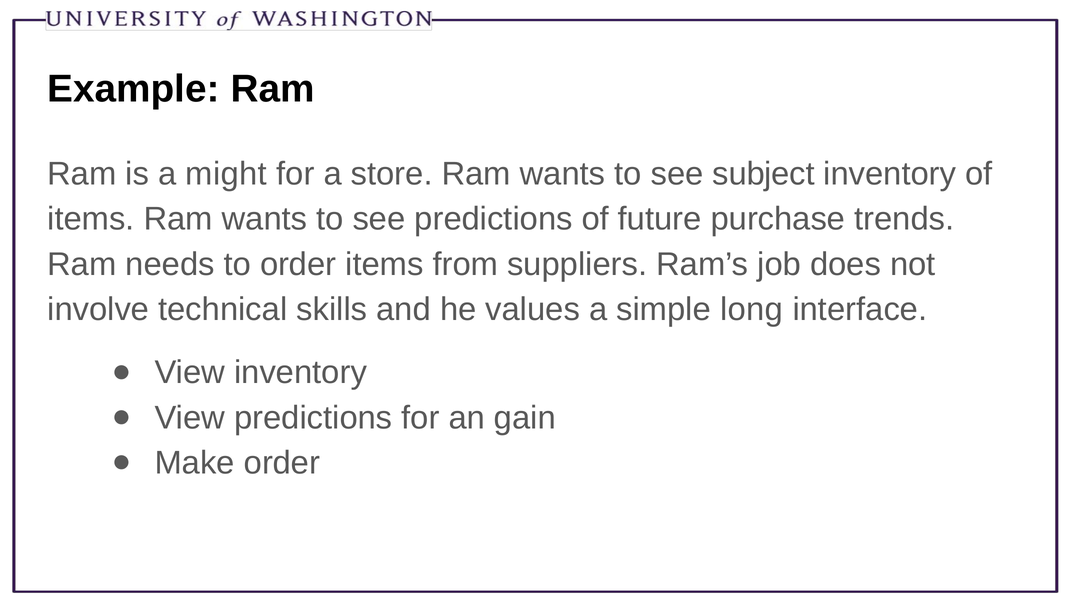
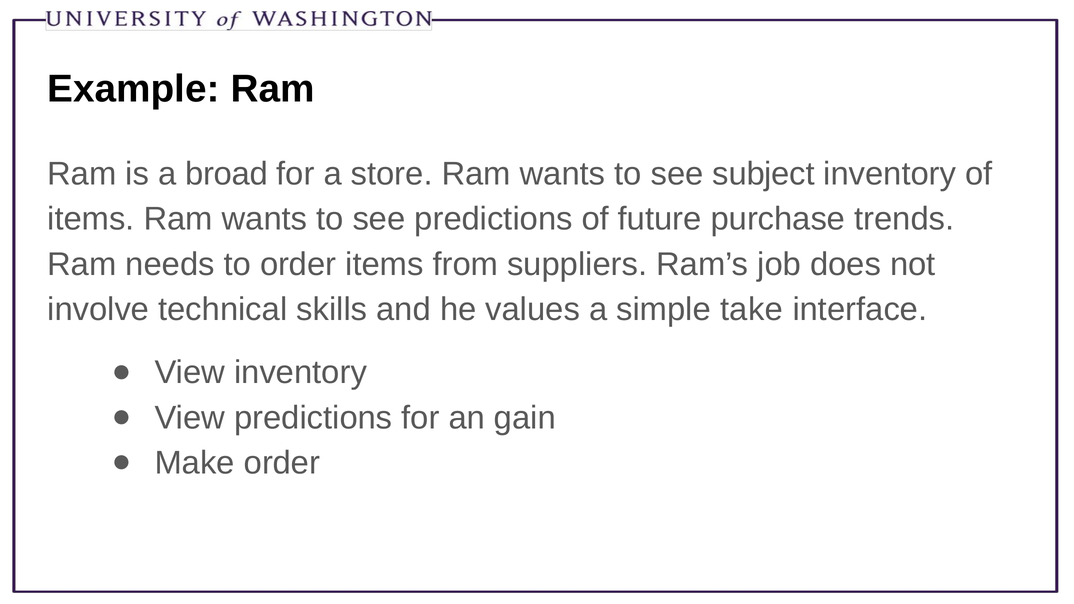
might: might -> broad (226, 174)
long: long -> take (752, 310)
